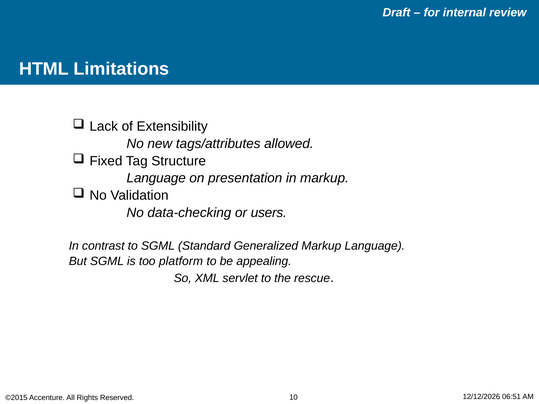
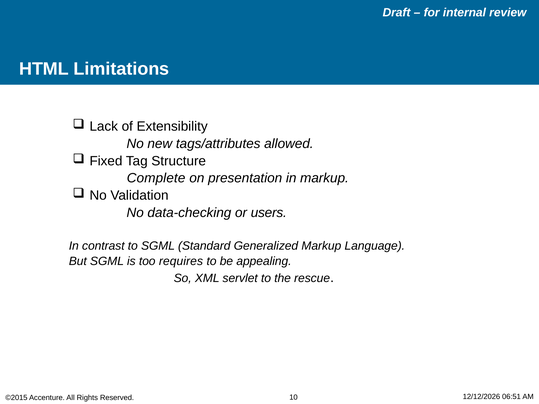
Language: Language -> Complete (156, 178)
platform: platform -> requires (181, 262)
